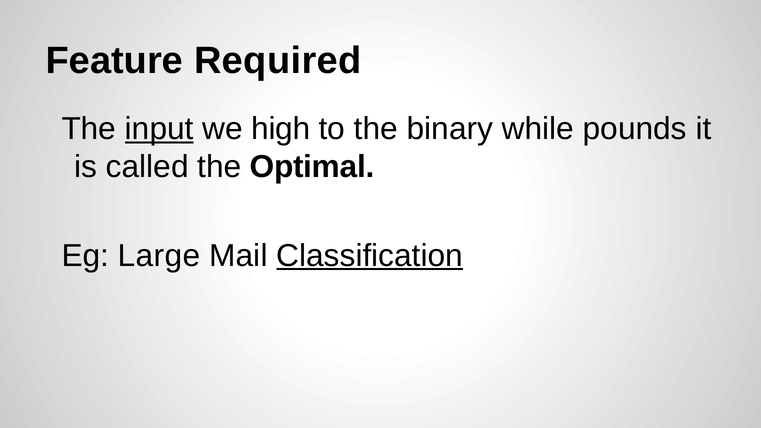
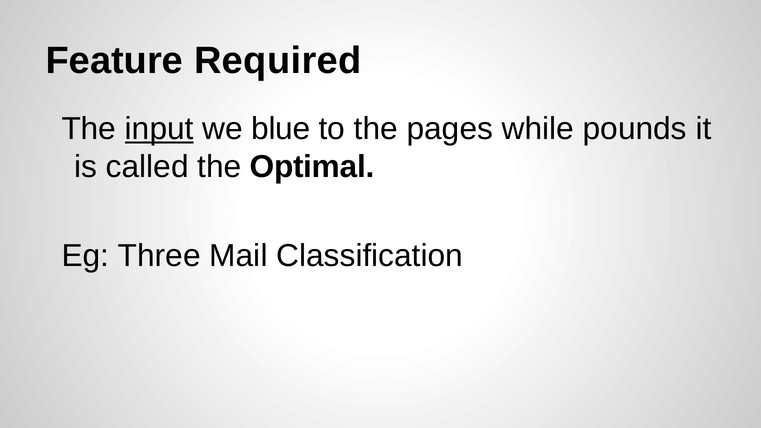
high: high -> blue (281, 129)
binary: binary -> pages (450, 129)
Large: Large -> Three (159, 256)
Classification underline: present -> none (370, 256)
